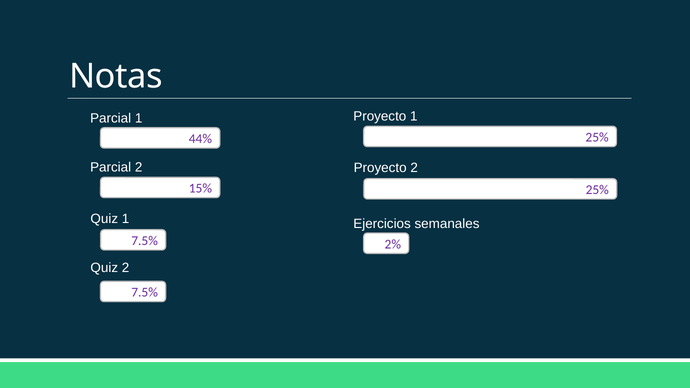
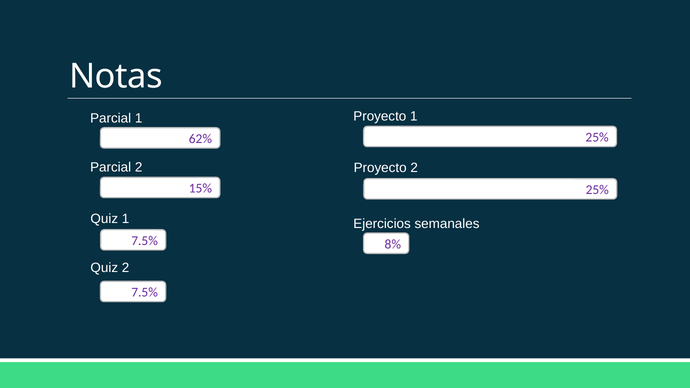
44%: 44% -> 62% (200, 139)
2%: 2% -> 8% (393, 244)
